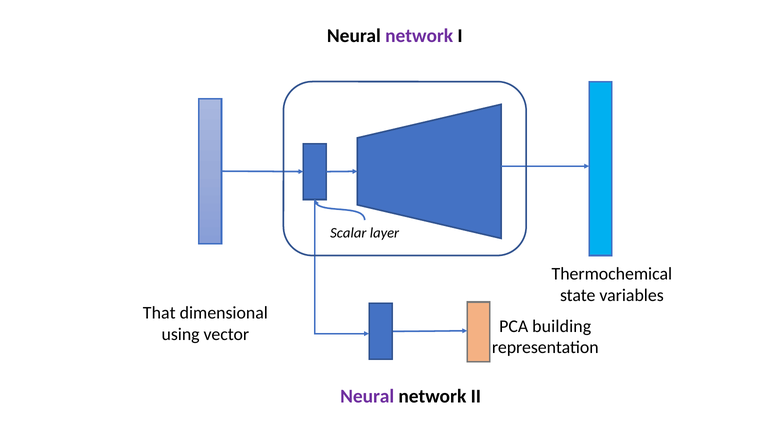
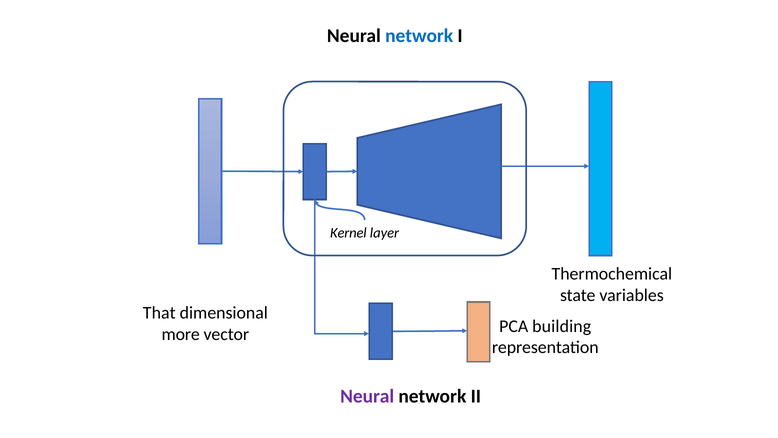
network colour: purple -> blue (419, 36)
Scalar: Scalar -> Kernel (348, 233)
using: using -> more (181, 334)
